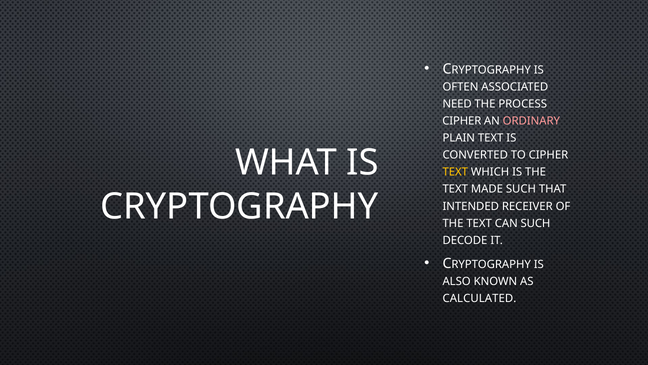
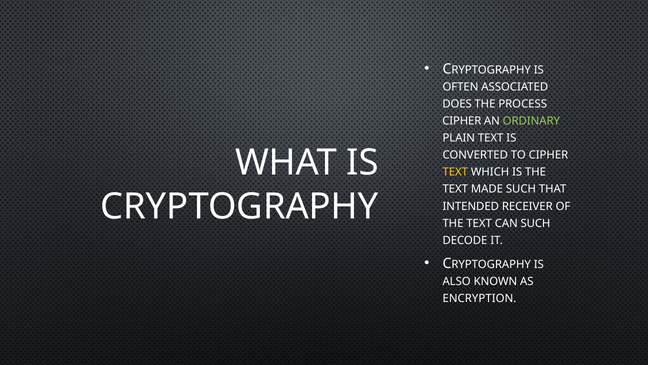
NEED: NEED -> DOES (457, 104)
ORDINARY colour: pink -> light green (531, 121)
CALCULATED: CALCULATED -> ENCRYPTION (479, 298)
